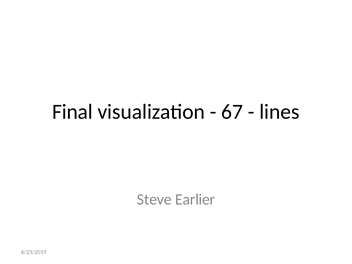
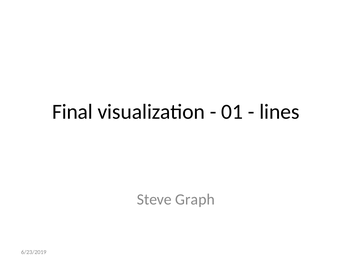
67: 67 -> 01 (232, 112)
Earlier: Earlier -> Graph (195, 199)
